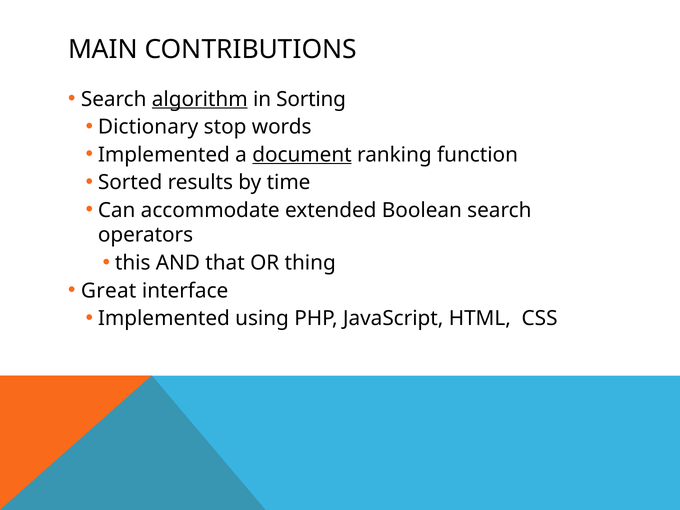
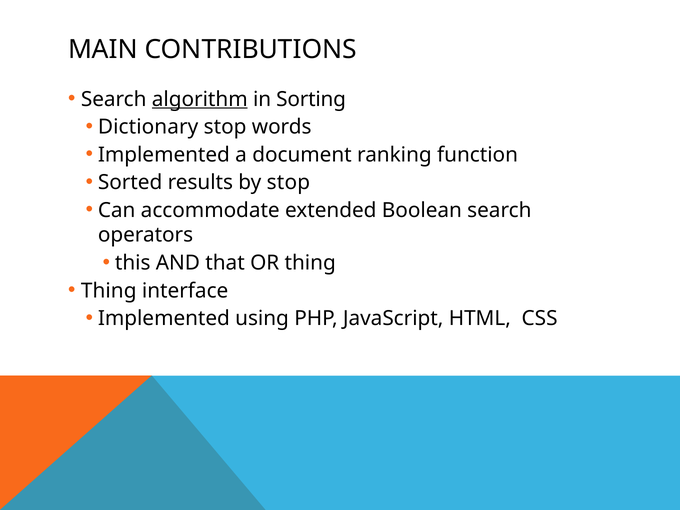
document underline: present -> none (302, 155)
by time: time -> stop (288, 182)
Great: Great -> Thing (109, 291)
